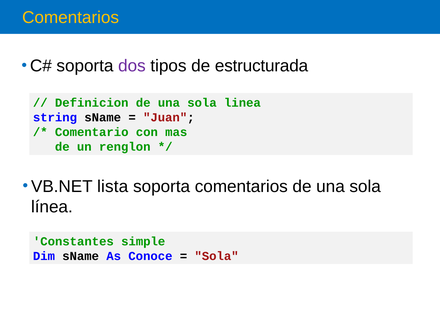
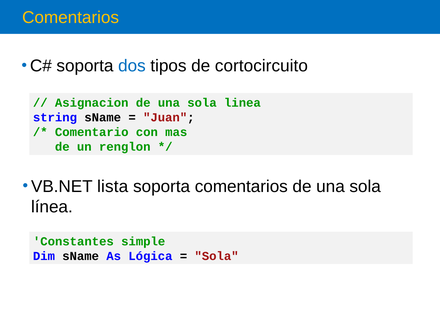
dos colour: purple -> blue (132, 66)
estructurada: estructurada -> cortocircuito (261, 66)
Definicion: Definicion -> Asignacion (92, 103)
Conoce: Conoce -> Lógica (150, 256)
